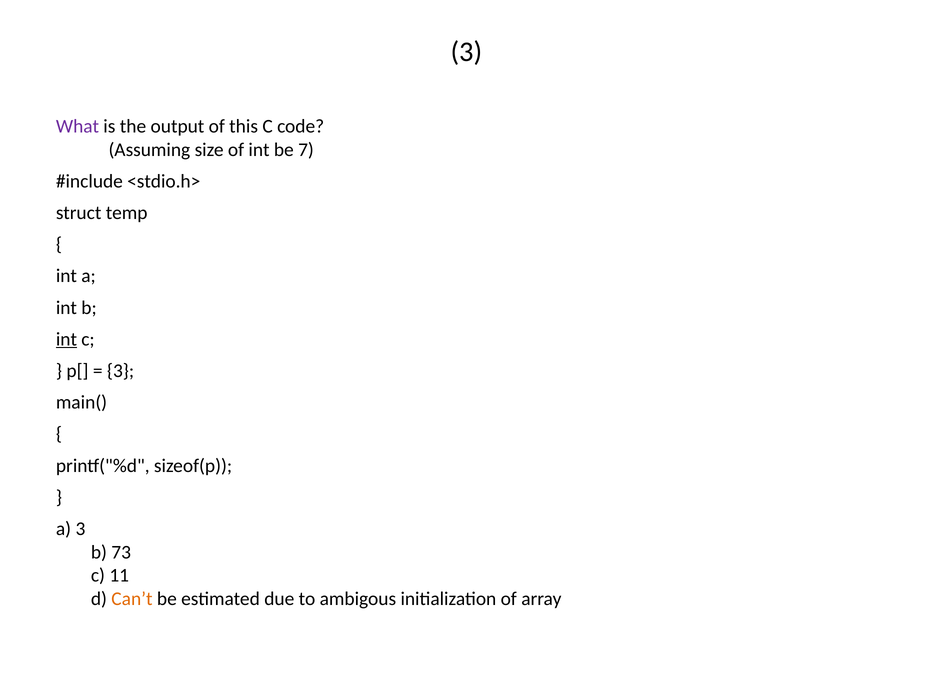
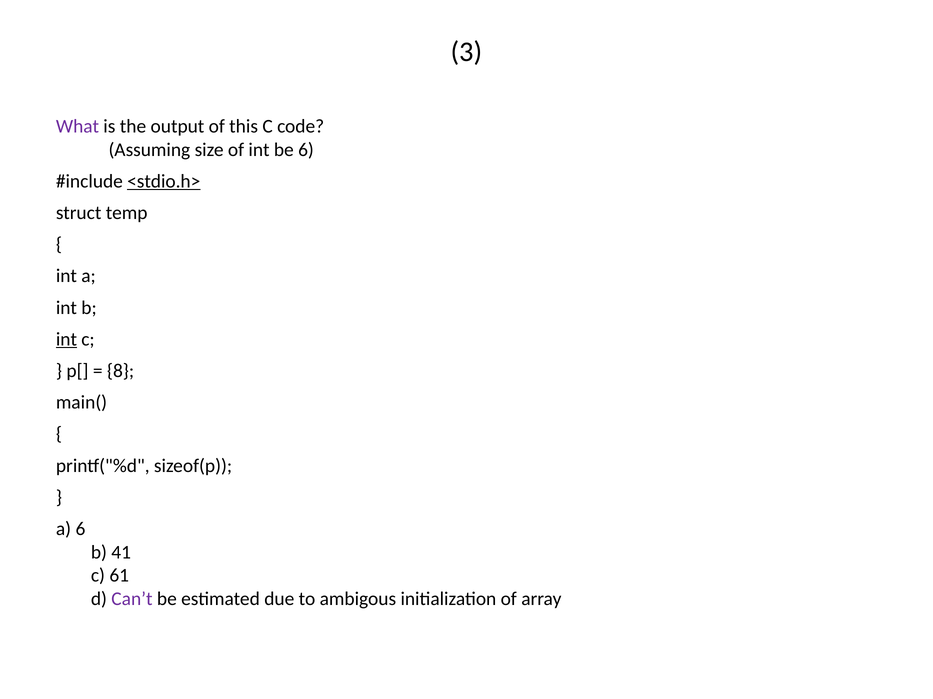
be 7: 7 -> 6 (306, 150)
<stdio.h> underline: none -> present (164, 181)
3: 3 -> 8 (121, 371)
a 3: 3 -> 6 (80, 529)
73: 73 -> 41 (121, 553)
11: 11 -> 61 (119, 576)
Can’t colour: orange -> purple (132, 599)
